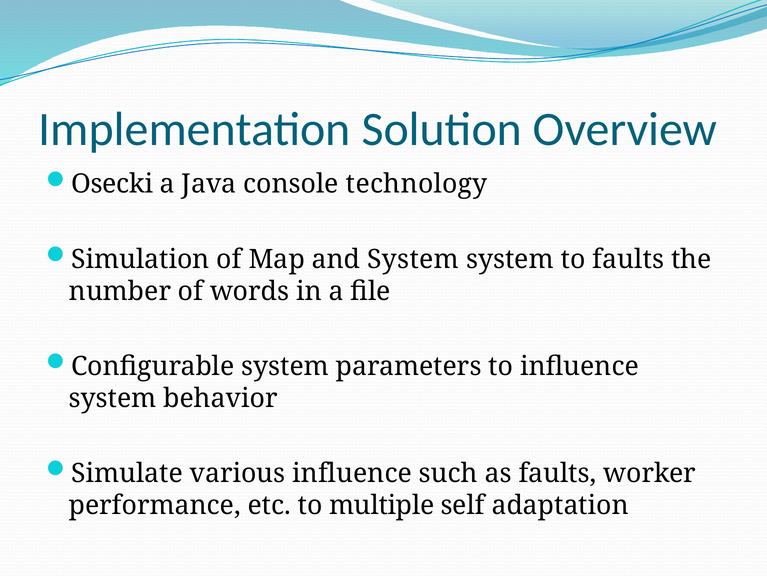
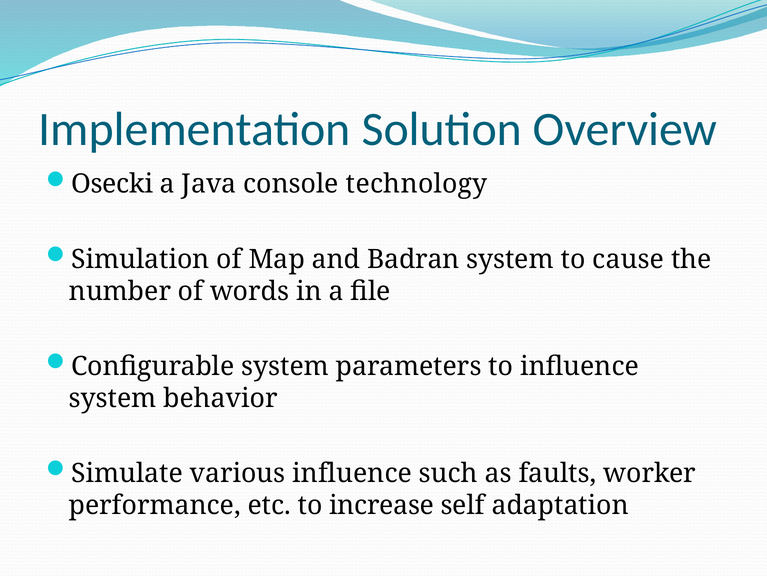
and System: System -> Badran (413, 259)
to faults: faults -> cause (628, 259)
multiple: multiple -> increase (382, 505)
